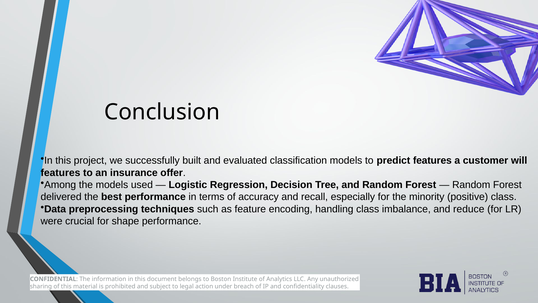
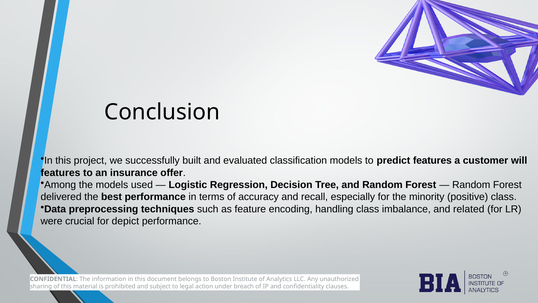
reduce: reduce -> related (469, 209)
shape: shape -> depict (125, 221)
